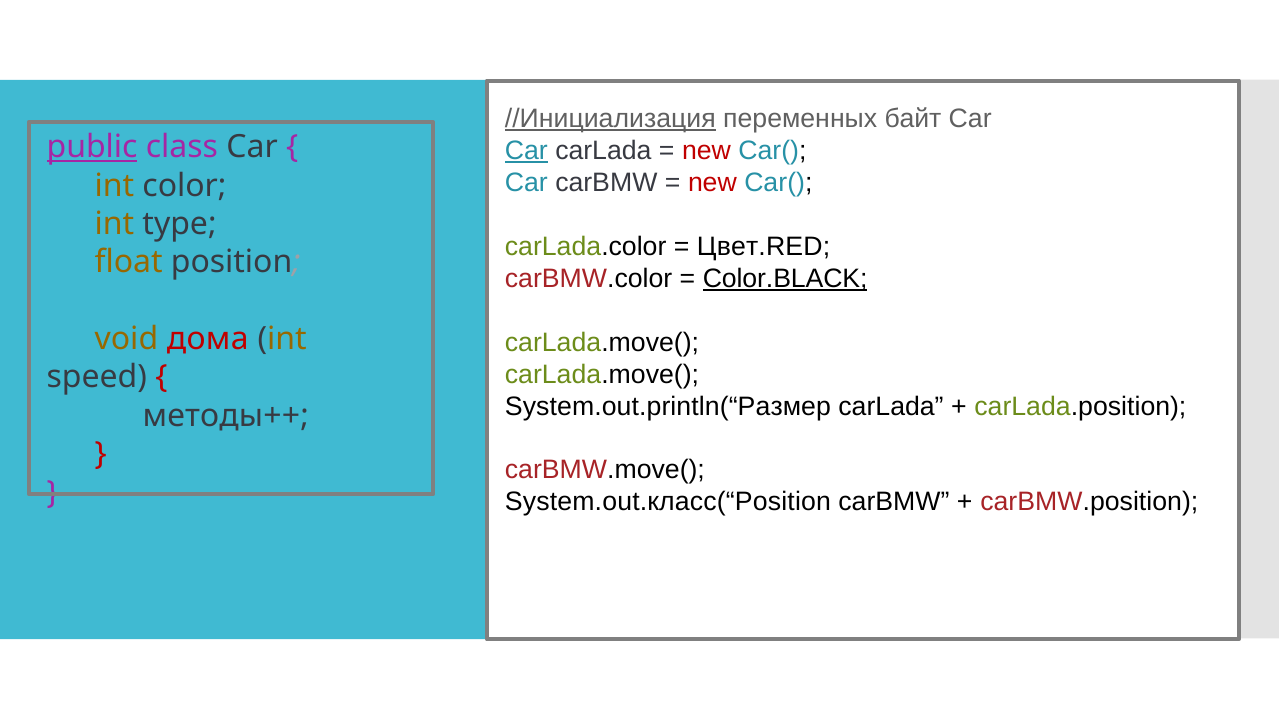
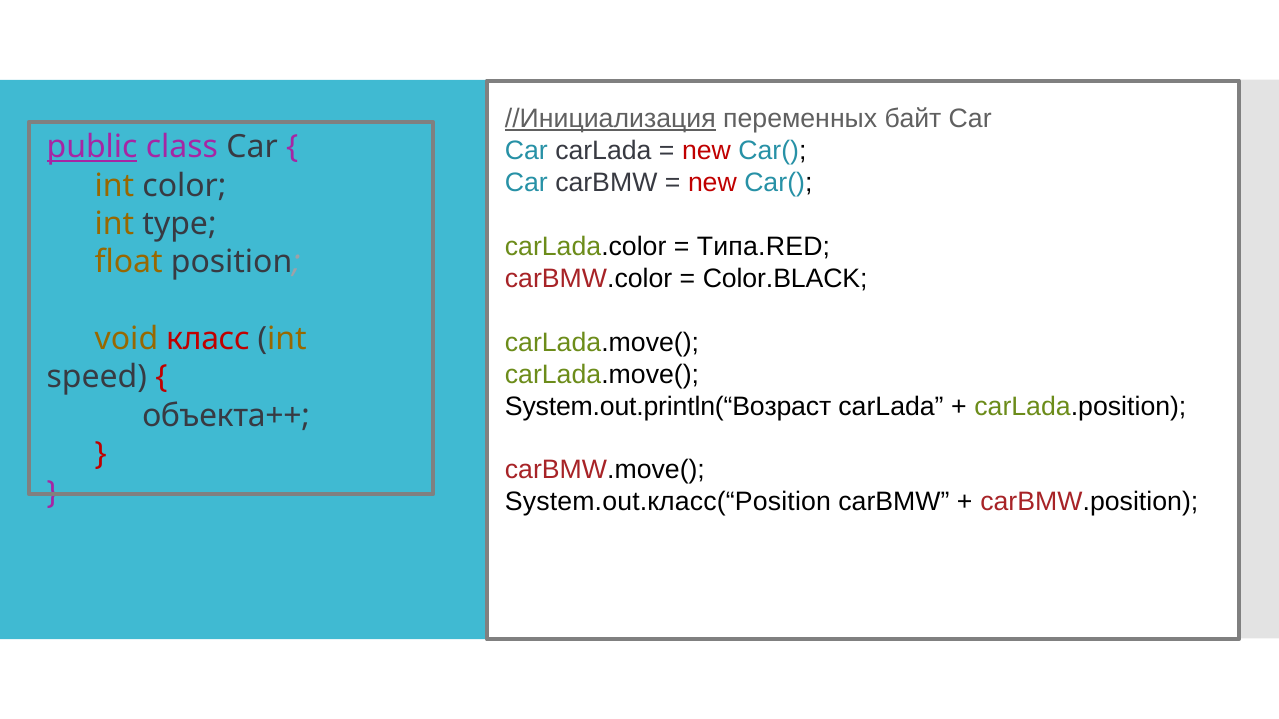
Car underline: present -> none (526, 151)
Цвет.RED: Цвет.RED -> Типа.RED (763, 247)
Color.BLACK underline: present -> none (785, 279)
дома: дома -> класс (208, 339)
System.out.println(“Размер: System.out.println(“Размер -> System.out.println(“Возраст (668, 406)
методы++: методы++ -> объекта++ (226, 416)
